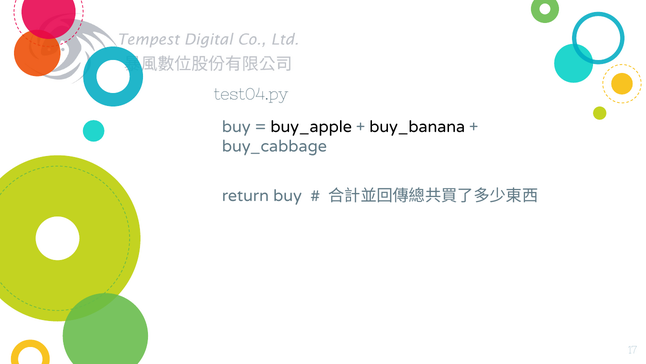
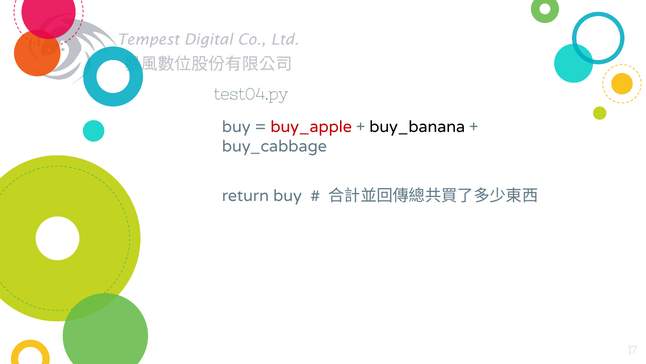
buy_apple colour: black -> red (311, 127)
